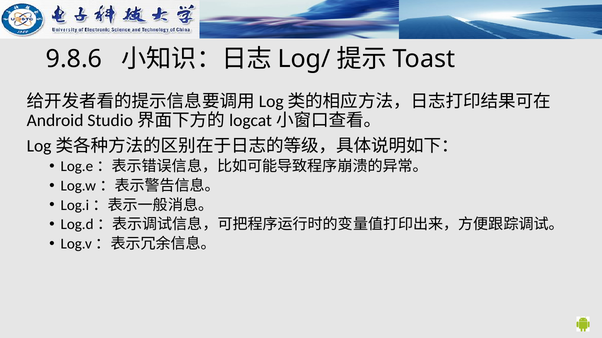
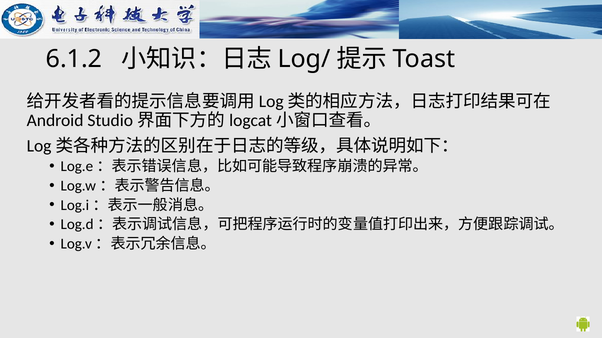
9.8.6: 9.8.6 -> 6.1.2 (74, 59)
